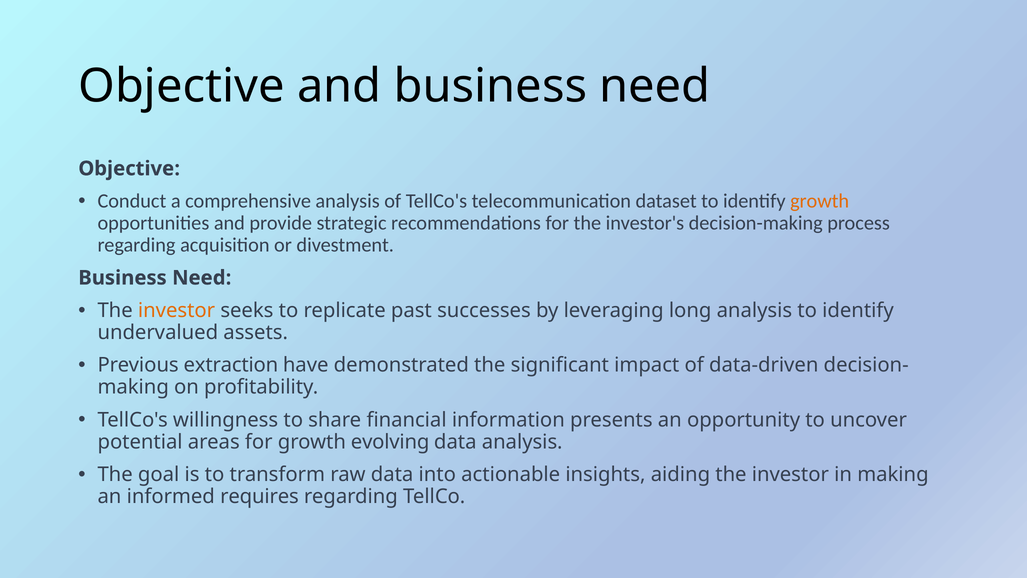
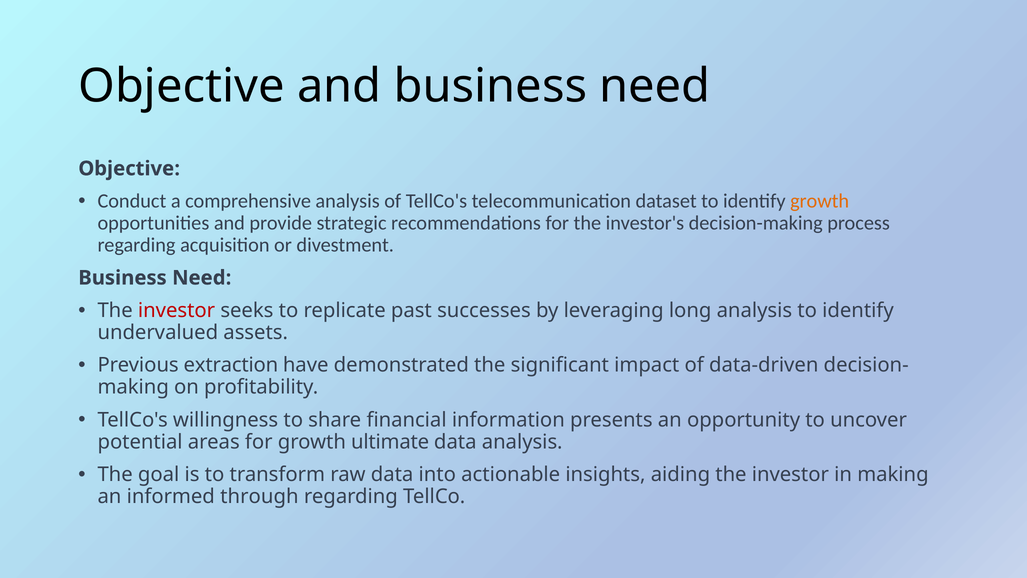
investor colour: orange -> red (177, 310)
evolving: evolving -> ultimate (390, 442)
requires: requires -> through (259, 496)
